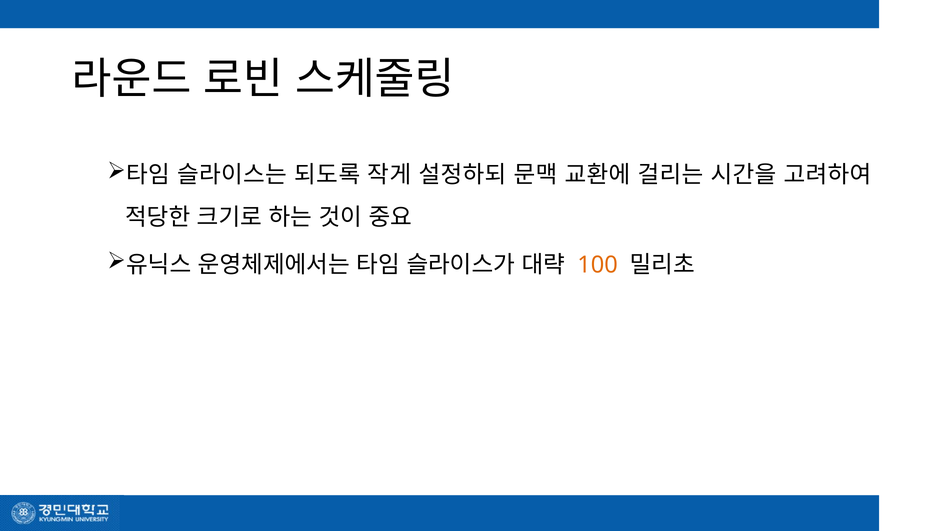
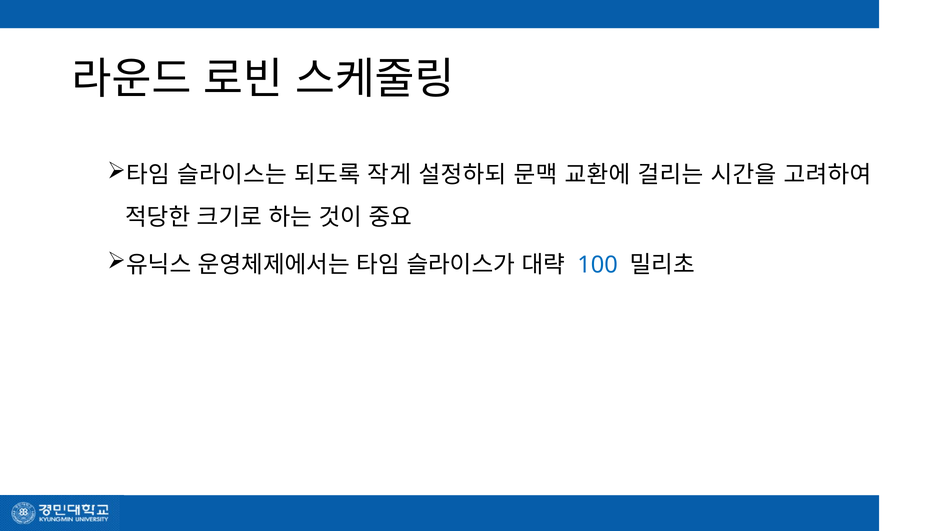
100 colour: orange -> blue (598, 265)
